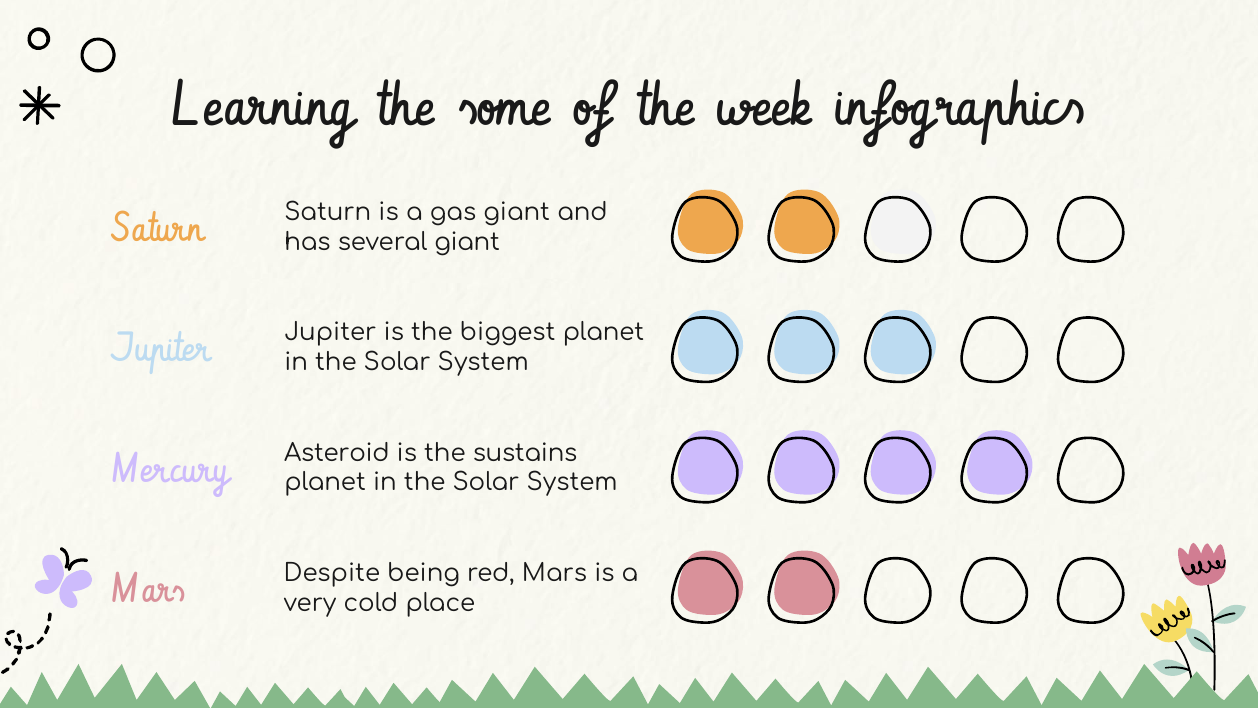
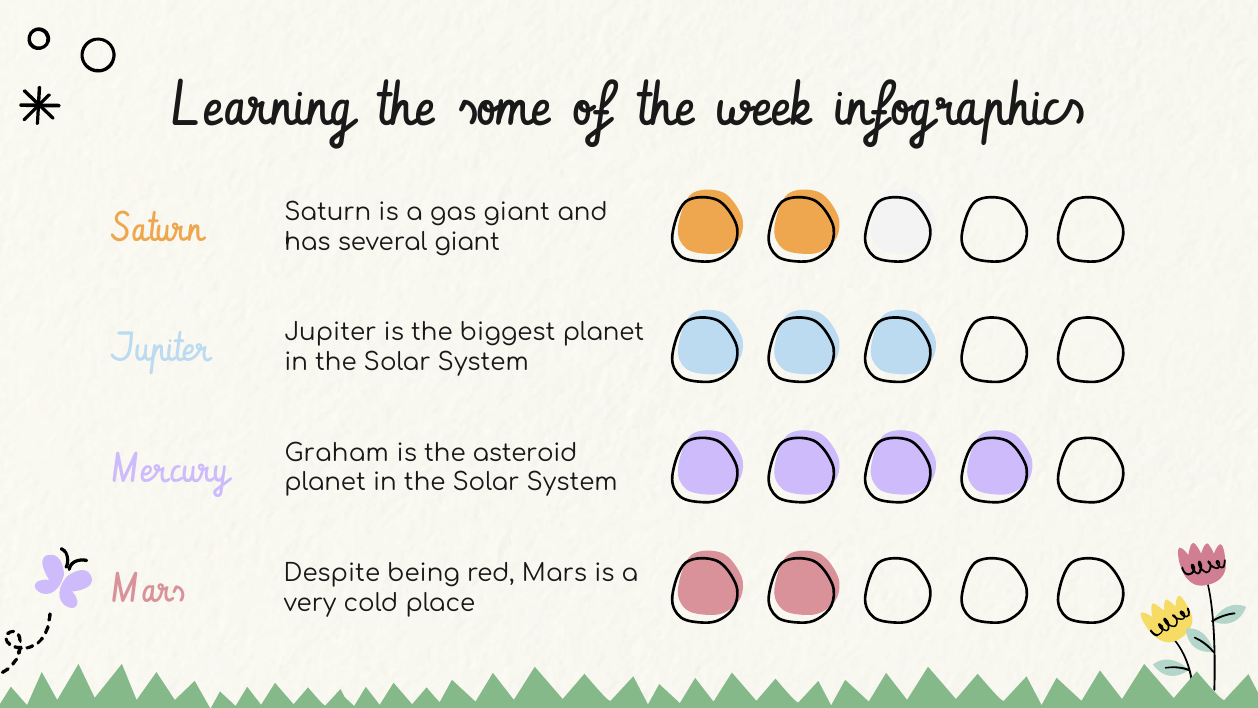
Asteroid: Asteroid -> Graham (337, 453)
sustains: sustains -> asteroid (525, 453)
